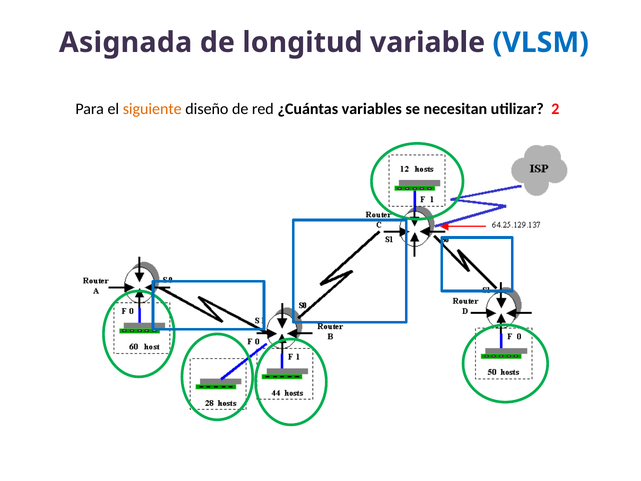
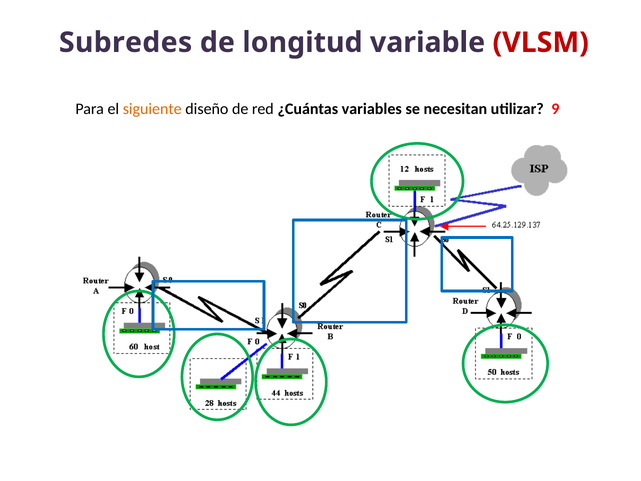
Asignada: Asignada -> Subredes (126, 42)
VLSM colour: blue -> red (541, 42)
2: 2 -> 9 (555, 109)
